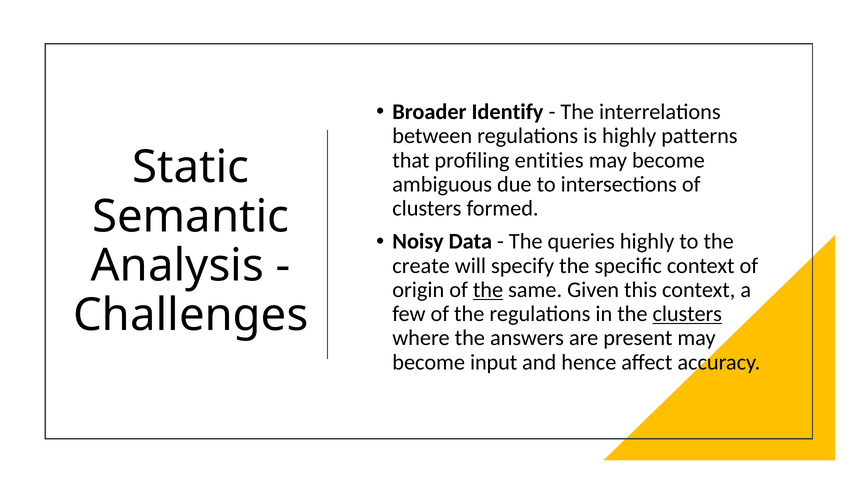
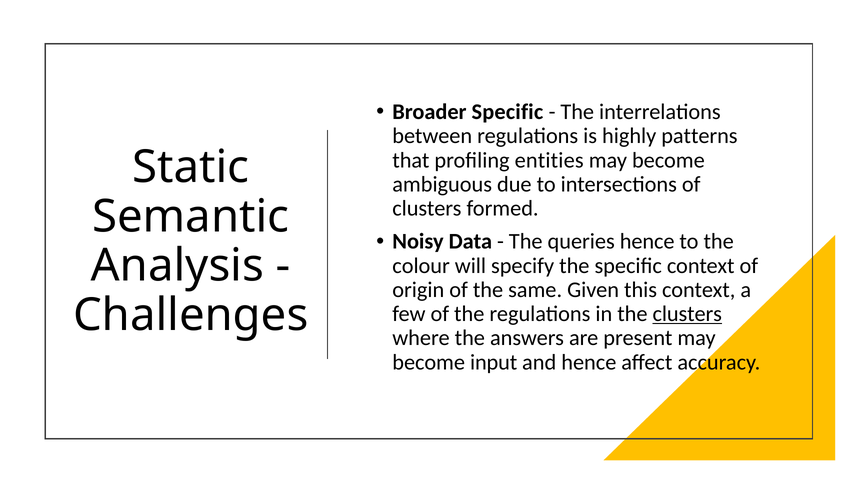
Broader Identify: Identify -> Specific (507, 112)
queries highly: highly -> hence (647, 241)
create: create -> colour (421, 265)
the underline: present -> none (488, 290)
